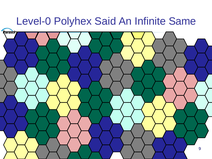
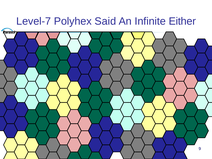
Level-0: Level-0 -> Level-7 (34, 21)
Same: Same -> Either (182, 21)
